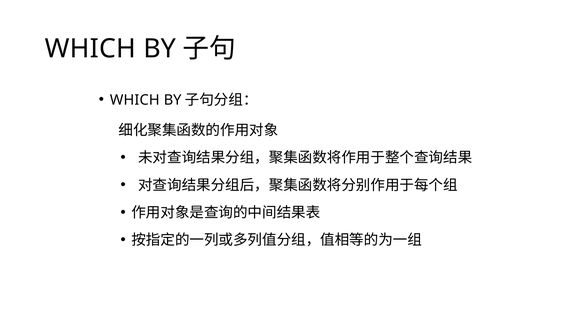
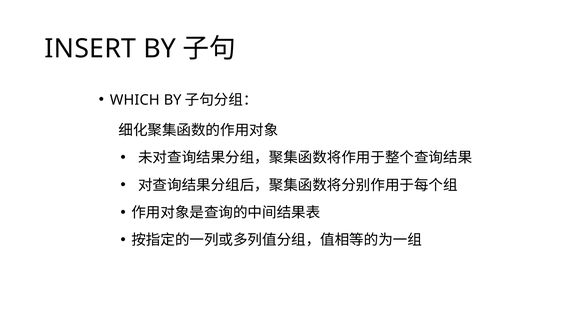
WHICH: WHICH -> INSERT (90, 49)
